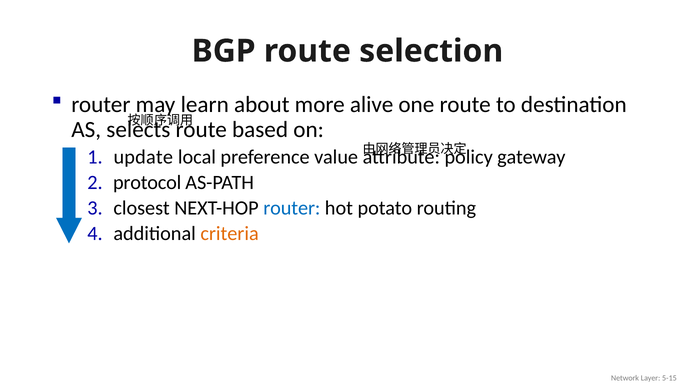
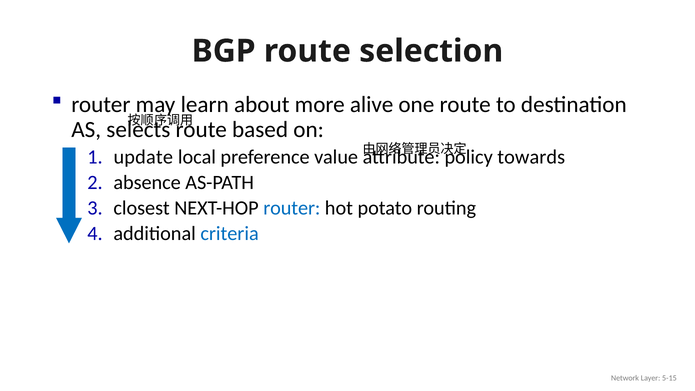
gateway: gateway -> towards (531, 157)
protocol: protocol -> absence (147, 182)
criteria colour: orange -> blue (230, 233)
